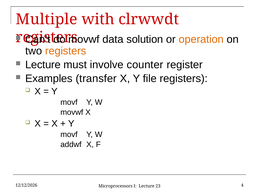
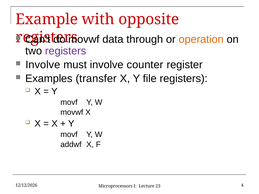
Multiple: Multiple -> Example (47, 19)
clrwwdt: clrwwdt -> opposite (149, 19)
solution: solution -> through (145, 39)
registers colour: orange -> purple (66, 51)
Lecture: Lecture -> Involve (43, 65)
